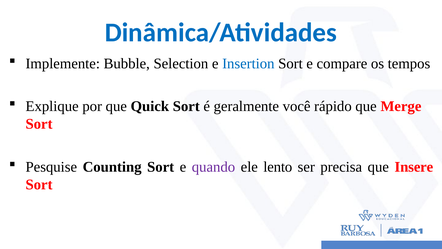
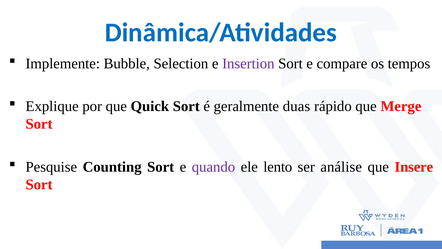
Insertion colour: blue -> purple (248, 63)
você: você -> duas (297, 106)
precisa: precisa -> análise (341, 167)
